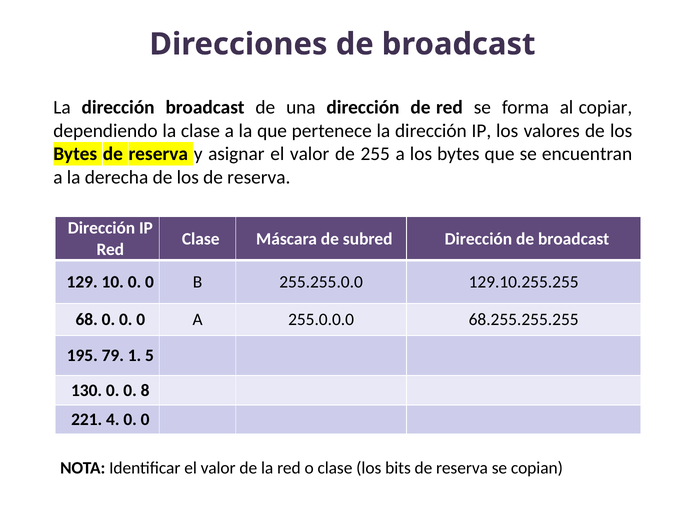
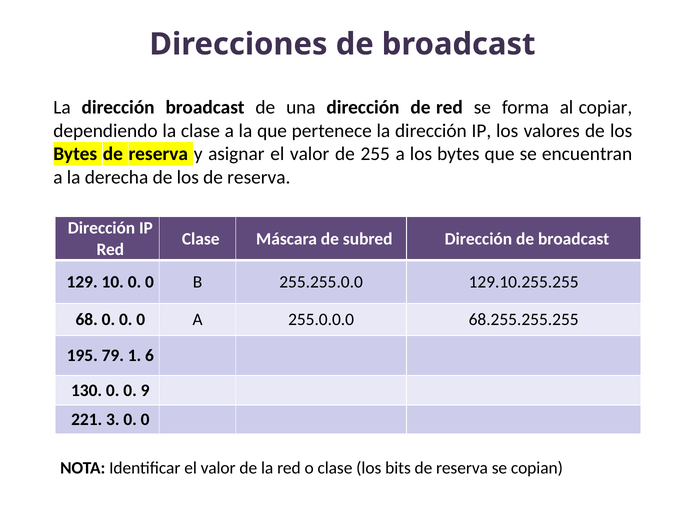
5: 5 -> 6 (149, 356)
8: 8 -> 9 (145, 390)
4: 4 -> 3 (113, 420)
